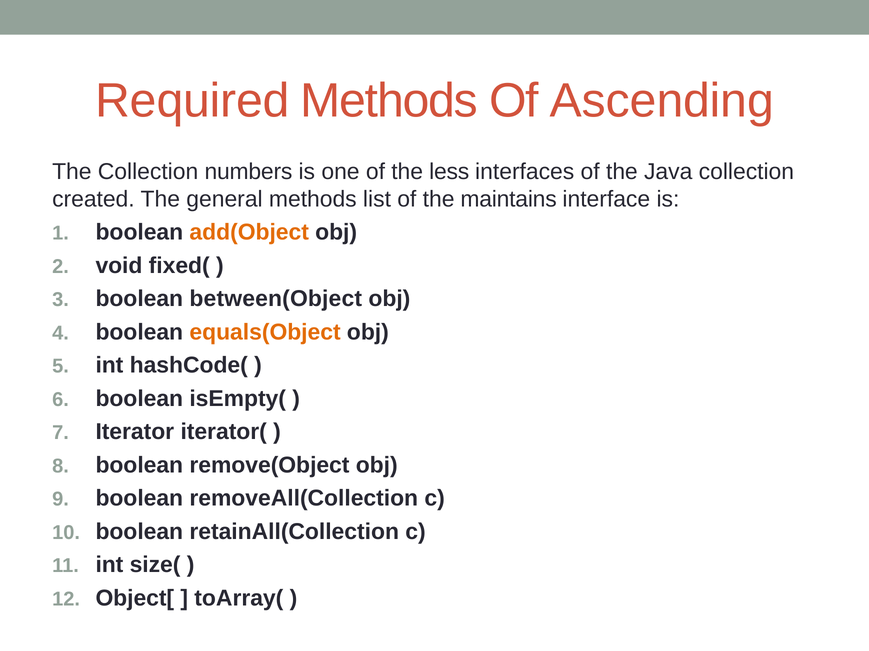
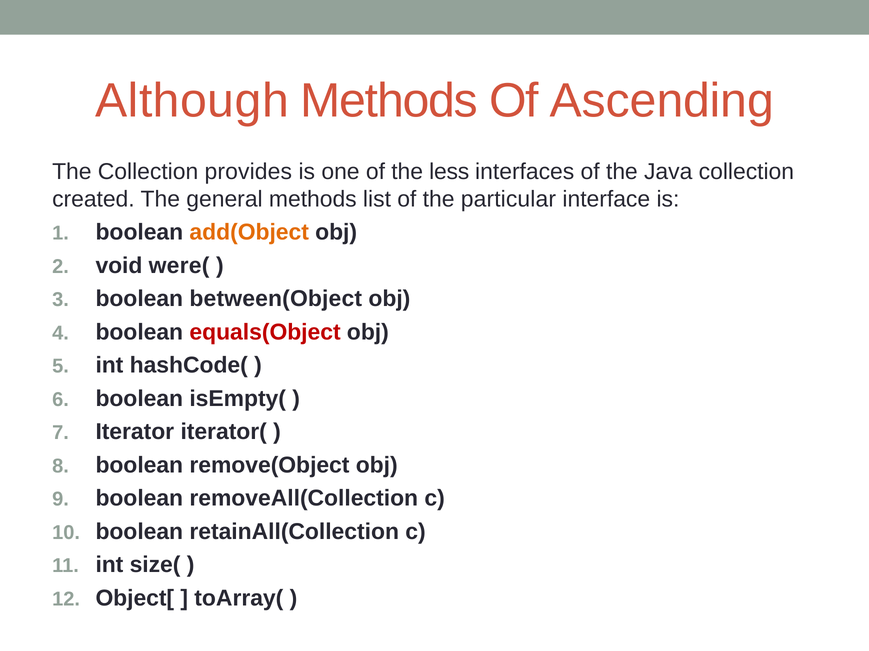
Required: Required -> Although (192, 101)
numbers: numbers -> provides (248, 172)
maintains: maintains -> particular (508, 199)
fixed(: fixed( -> were( (179, 266)
equals(Object colour: orange -> red (265, 332)
